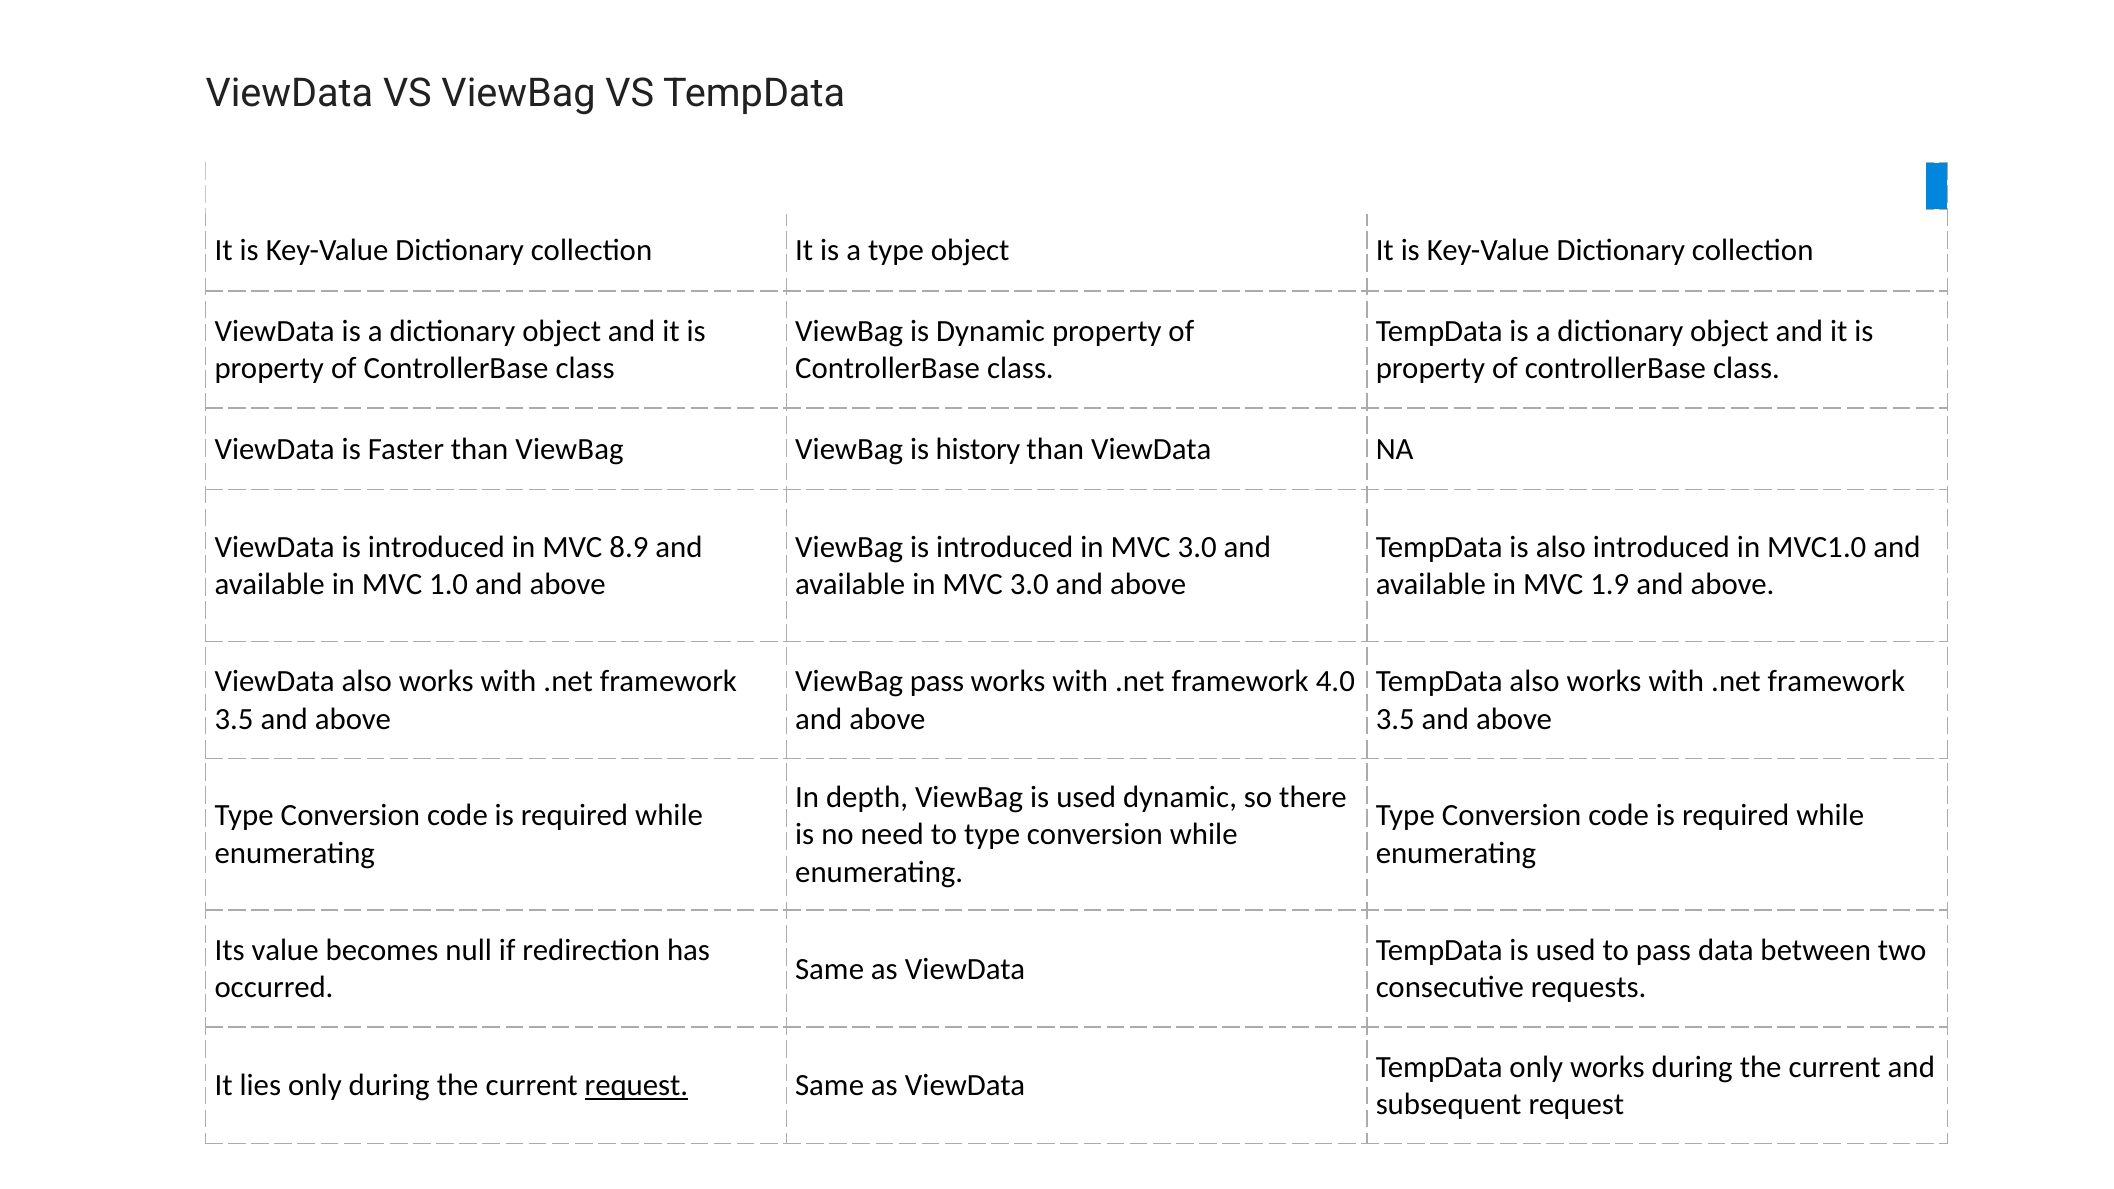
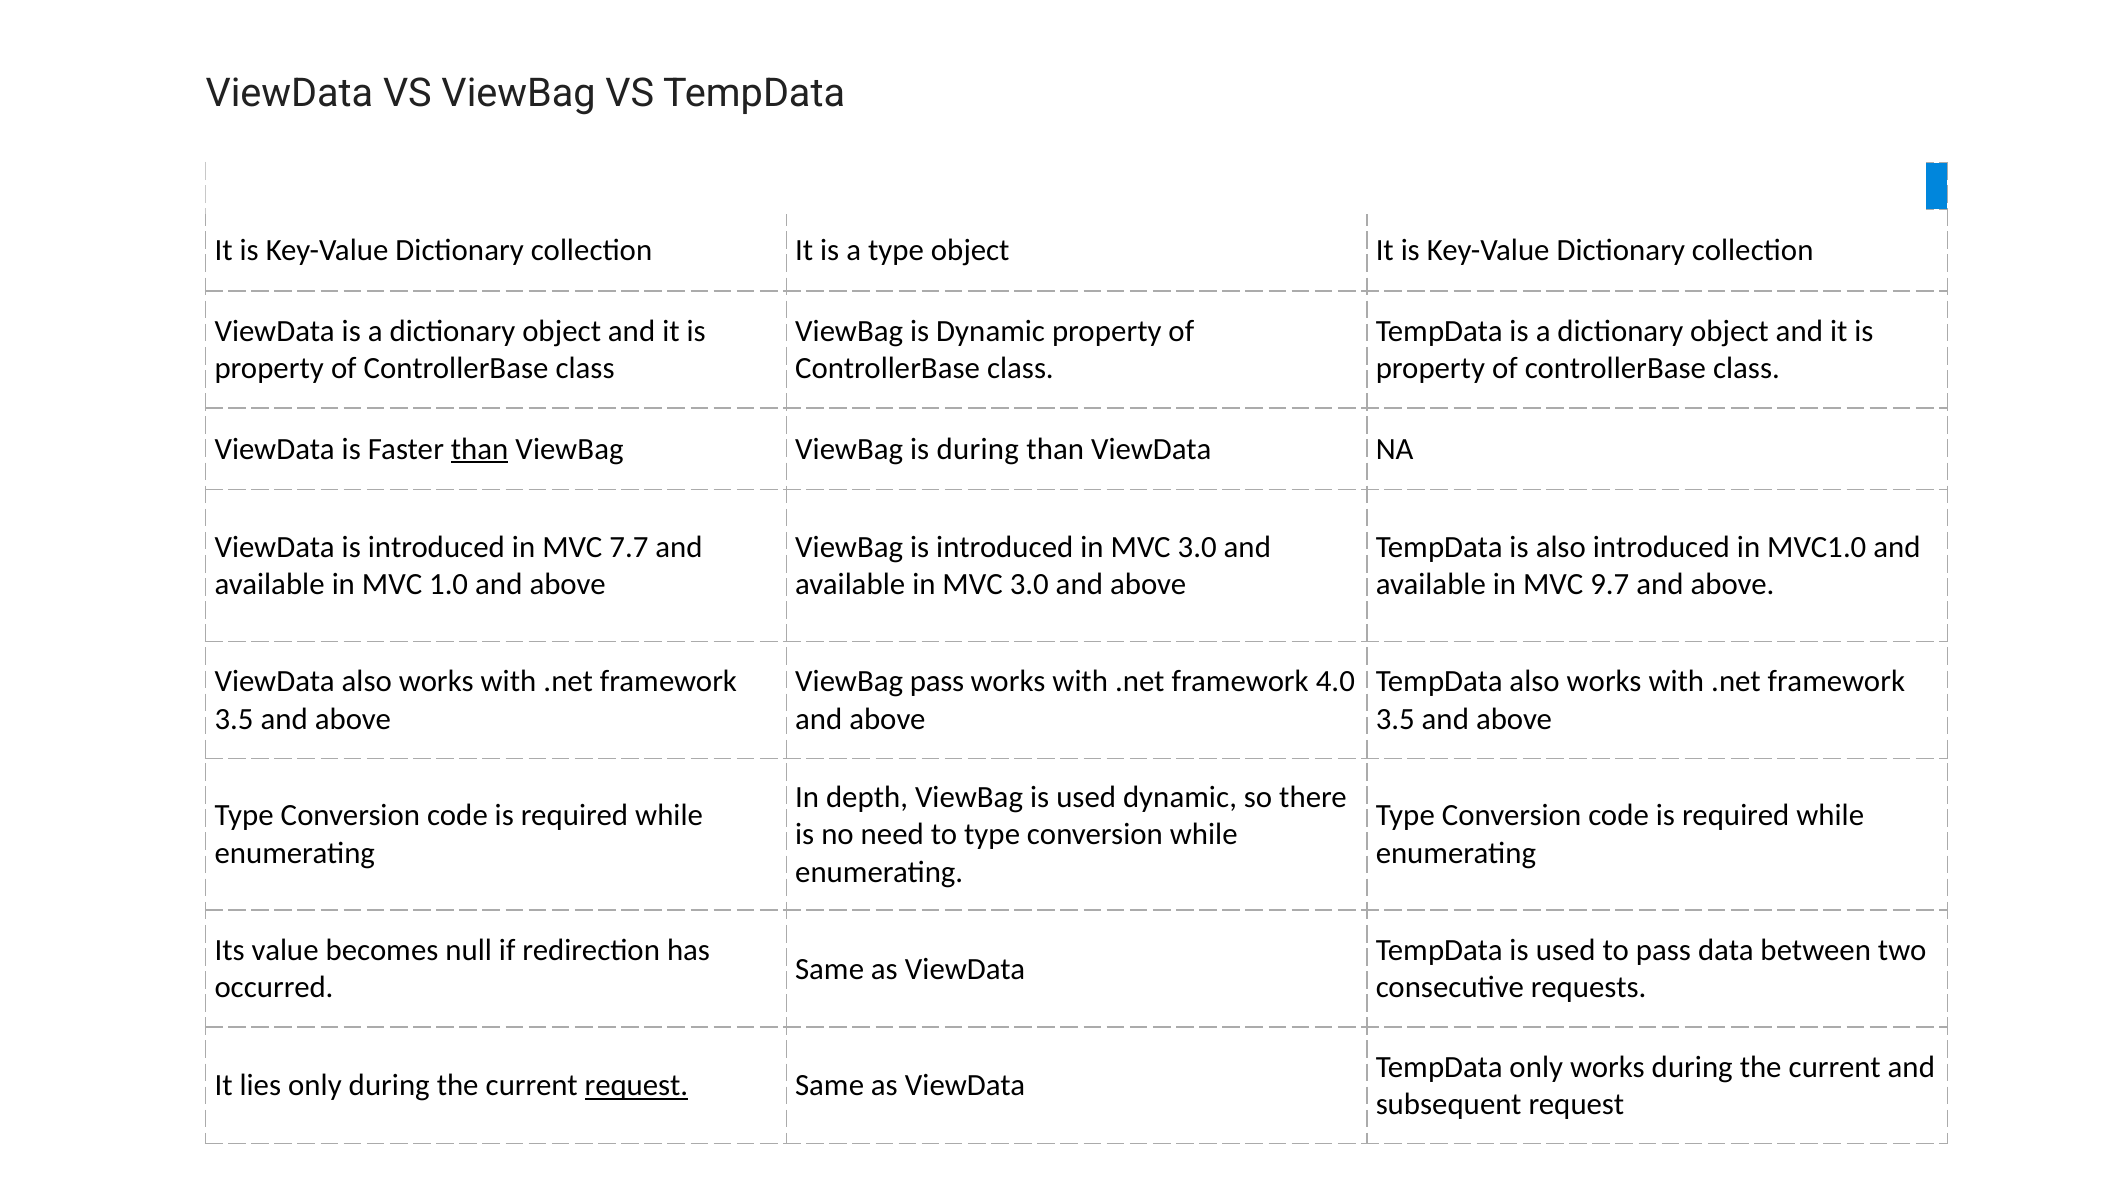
than underline: none -> present (480, 449)
is history: history -> during (978, 449)
8.9: 8.9 -> 7.7 (629, 547)
1.9: 1.9 -> 9.7 (1610, 585)
